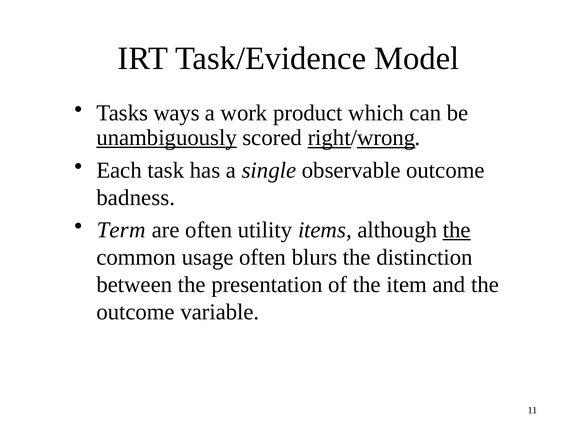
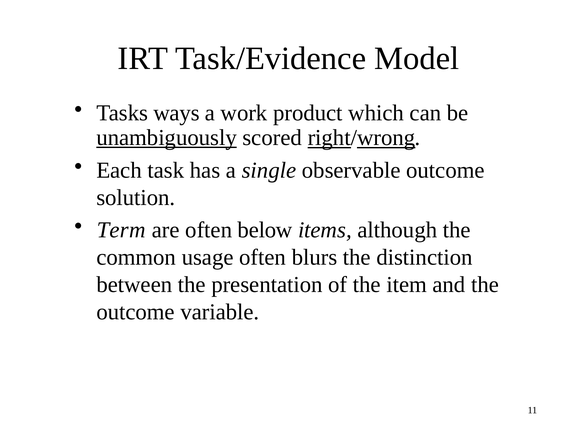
badness: badness -> solution (136, 198)
utility: utility -> below (265, 230)
the underline: present -> none (457, 230)
